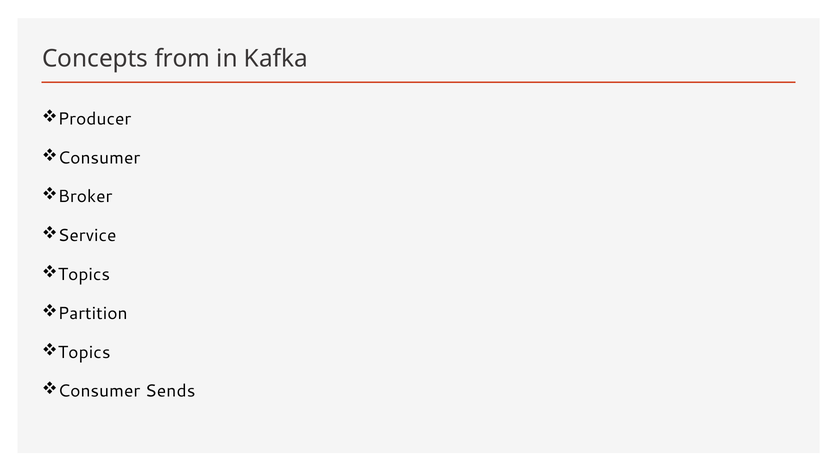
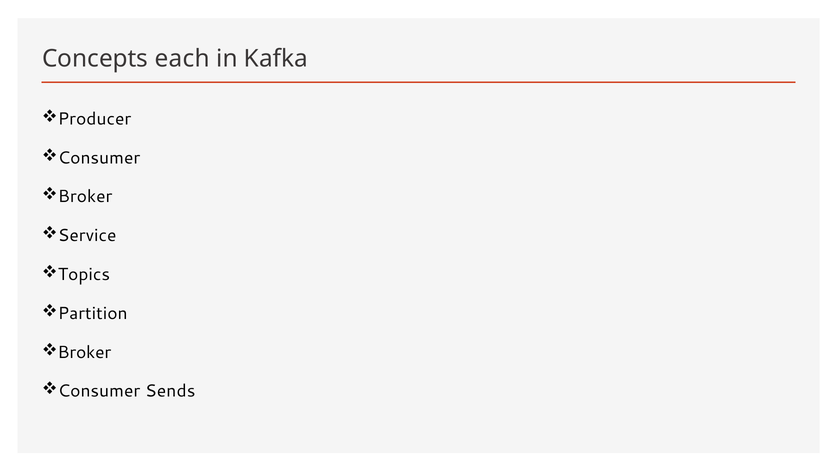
from: from -> each (182, 59)
Topics: Topics -> Broker (84, 352)
